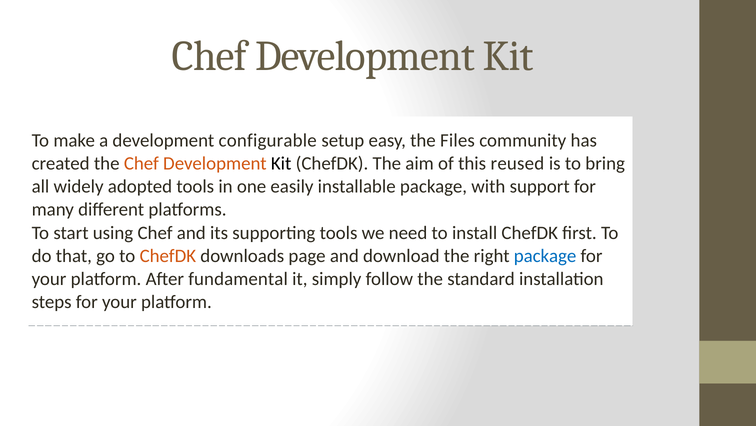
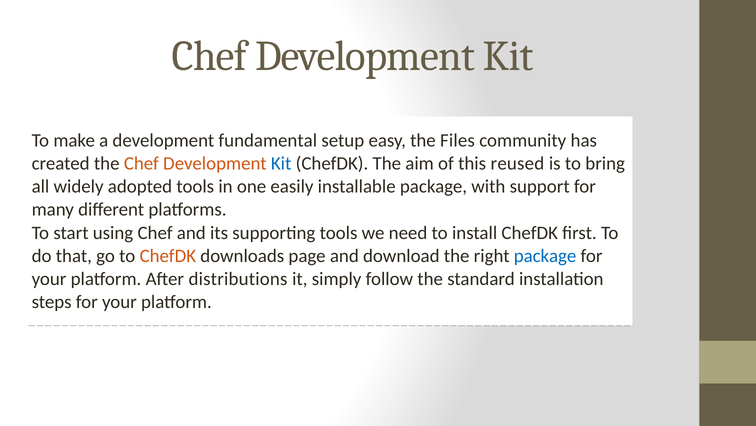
configurable: configurable -> fundamental (268, 140)
Kit colour: black -> blue (281, 163)
fundamental: fundamental -> distributions (238, 279)
